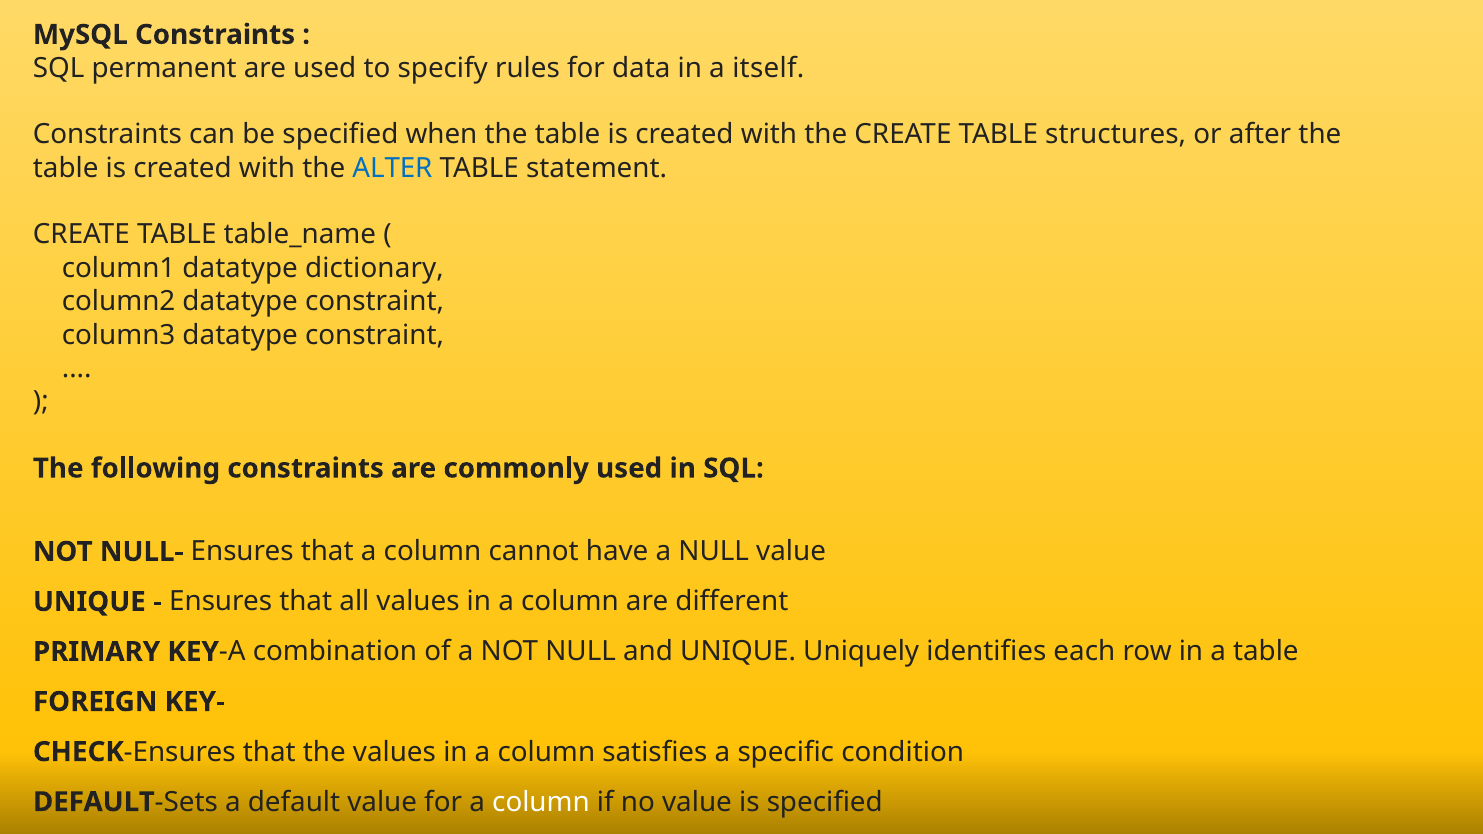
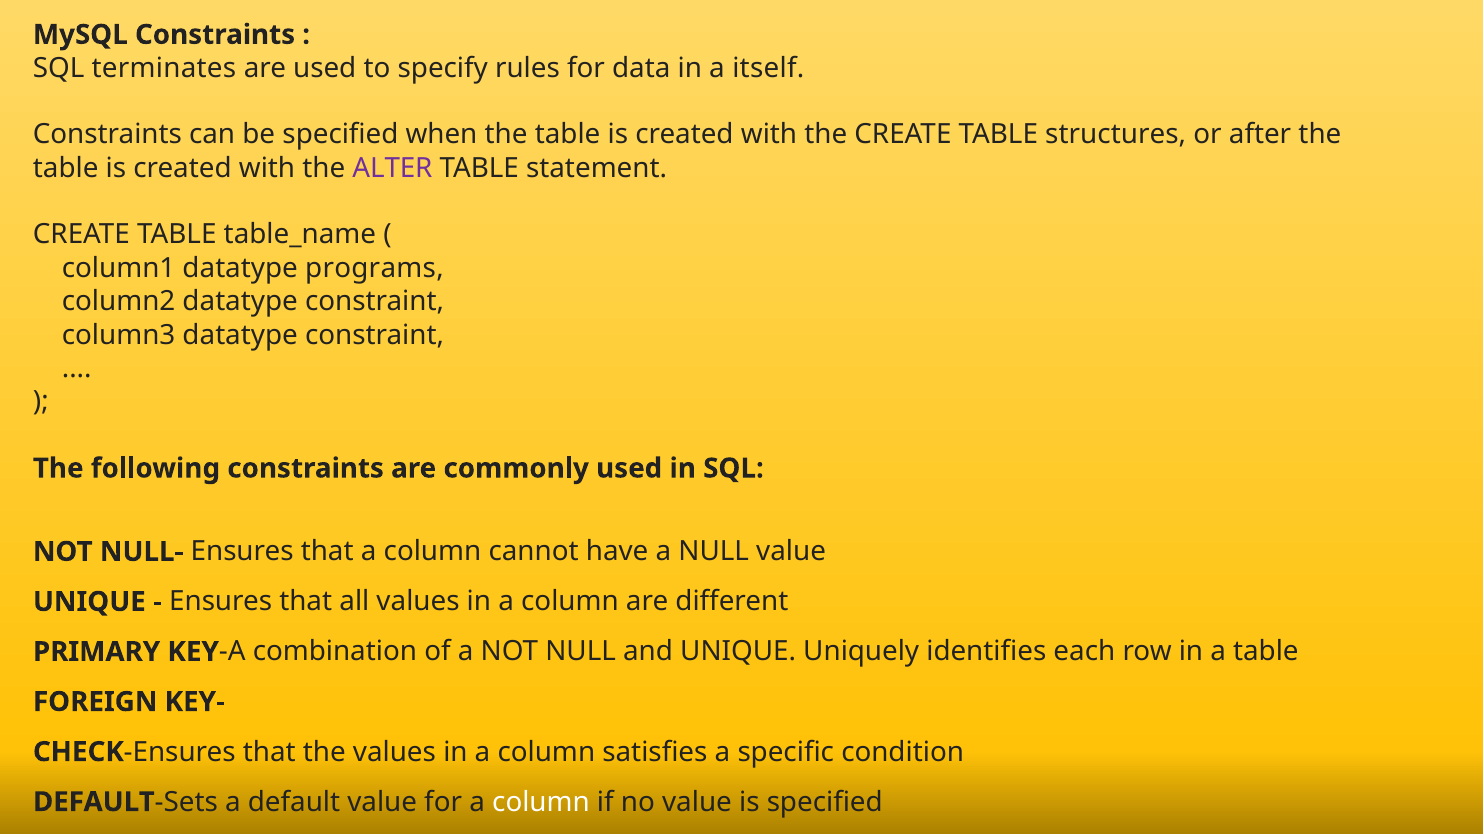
permanent: permanent -> terminates (164, 68)
ALTER colour: blue -> purple (392, 168)
dictionary: dictionary -> programs (374, 268)
